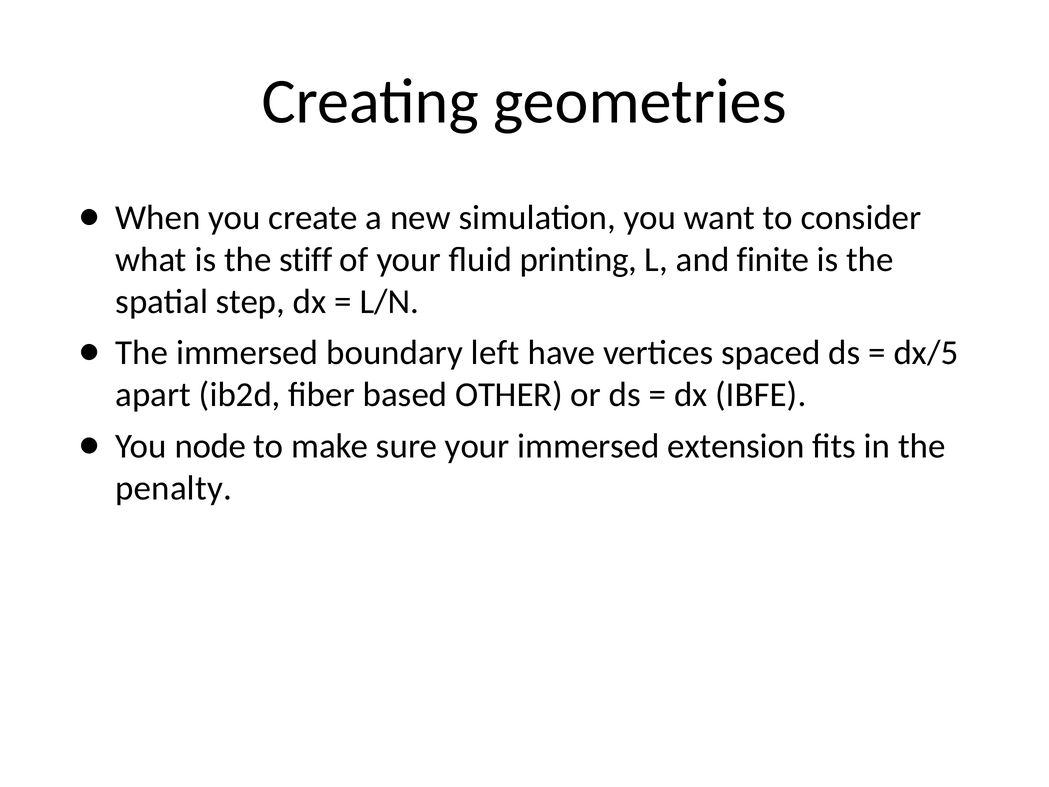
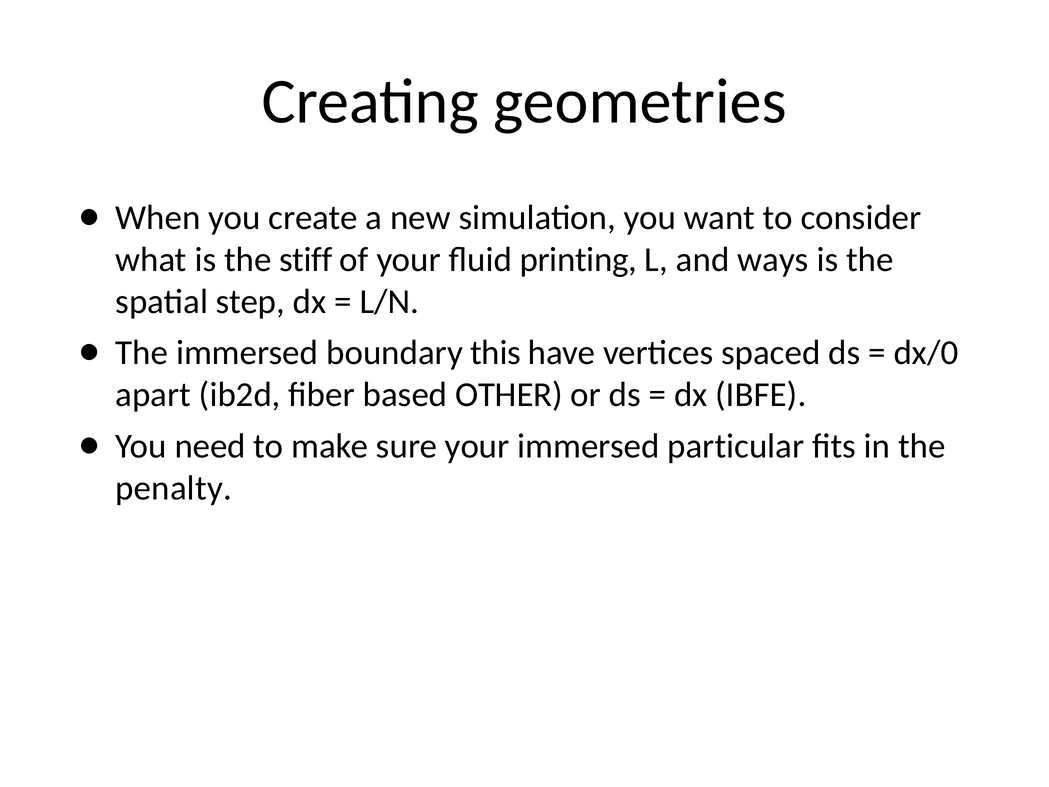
finite: finite -> ways (773, 259)
left: left -> this (495, 353)
dx/5: dx/5 -> dx/0 (926, 353)
node: node -> need (210, 446)
extension: extension -> particular (736, 446)
